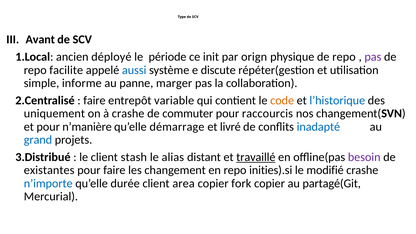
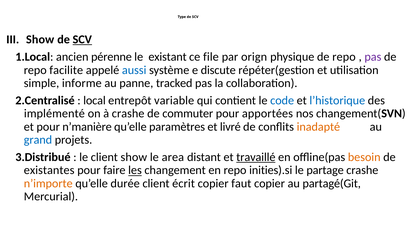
Avant: Avant -> Show (40, 40)
SCV underline: none -> present (82, 40)
déployé: déployé -> pérenne (111, 57)
période: période -> existant (168, 57)
init: init -> file (211, 57)
marger: marger -> tracked (174, 83)
faire: faire -> local (94, 101)
code colour: orange -> blue (282, 101)
uniquement: uniquement -> implémenté (54, 114)
raccourcis: raccourcis -> apportées (267, 114)
démarrage: démarrage -> paramètres (177, 127)
inadapté colour: blue -> orange (318, 127)
client stash: stash -> show (134, 157)
alias: alias -> area (173, 157)
besoin colour: purple -> orange (364, 157)
les underline: none -> present (135, 170)
modifié: modifié -> partage (325, 170)
n’importe colour: blue -> orange (48, 183)
area: area -> écrit (184, 183)
fork: fork -> faut (241, 183)
